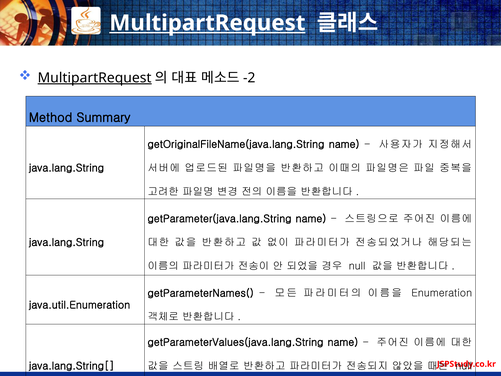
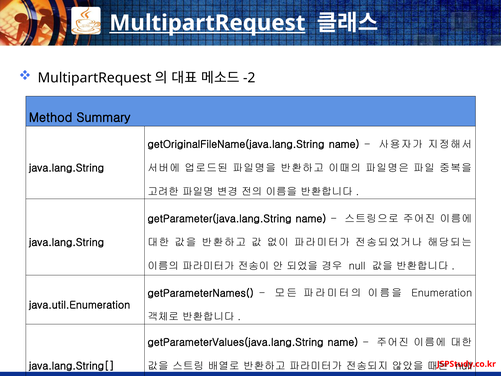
MultipartRequest underline: present -> none (95, 78)
